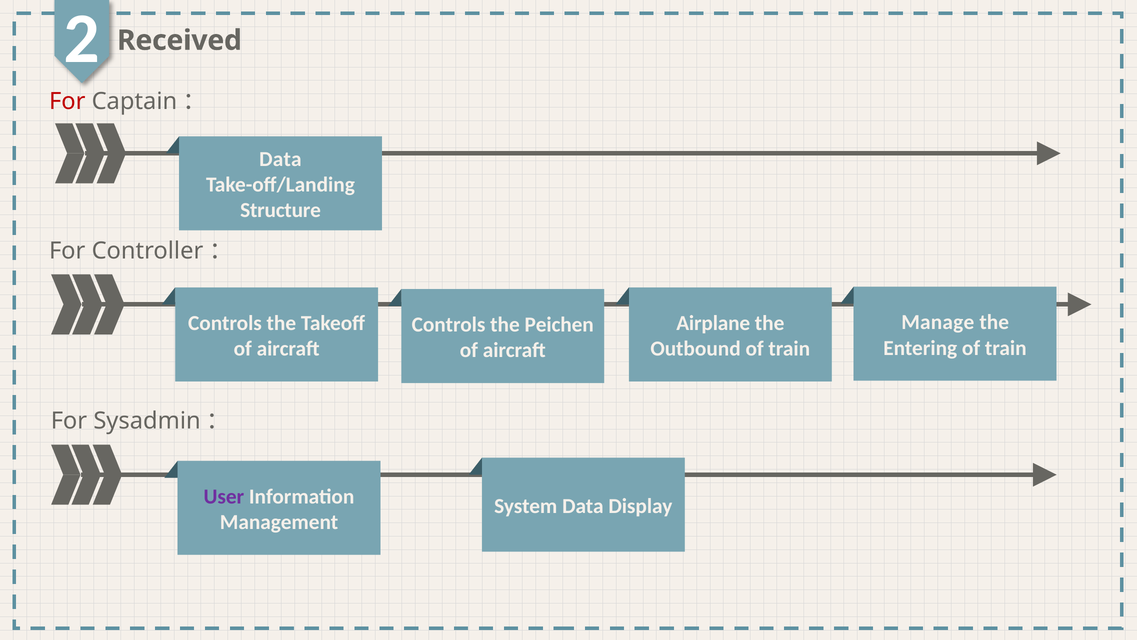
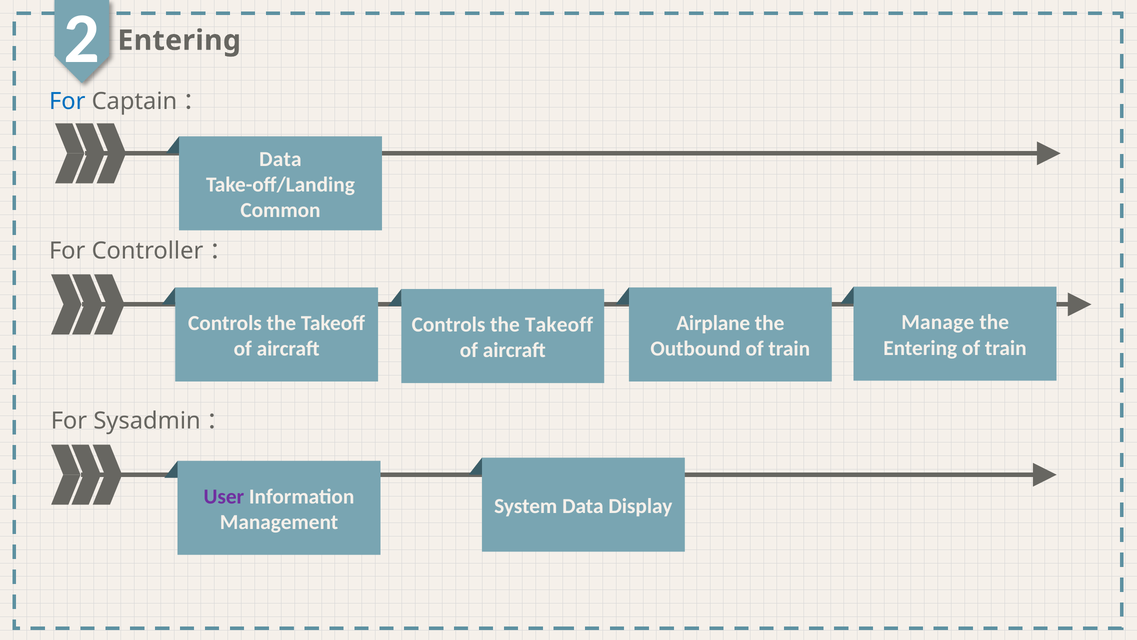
Received: Received -> Entering (179, 40)
For colour: red -> blue (67, 101)
Structure: Structure -> Common (280, 210)
Peichen: Peichen -> Takeoff (559, 324)
